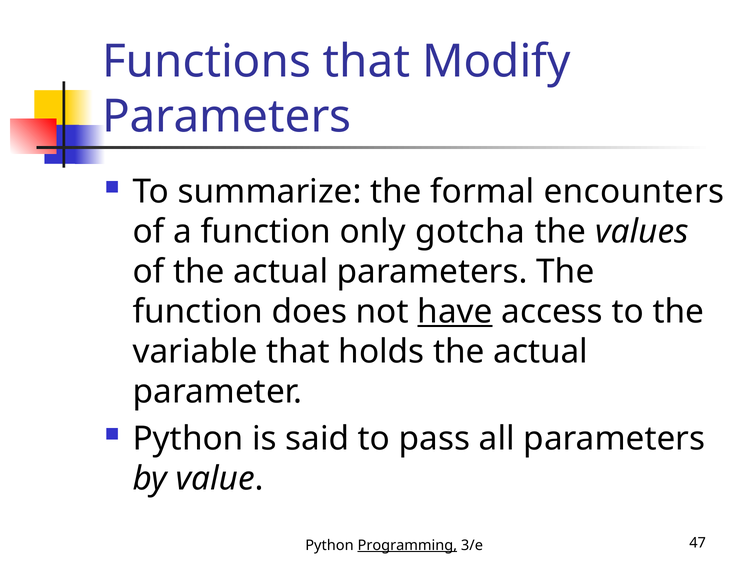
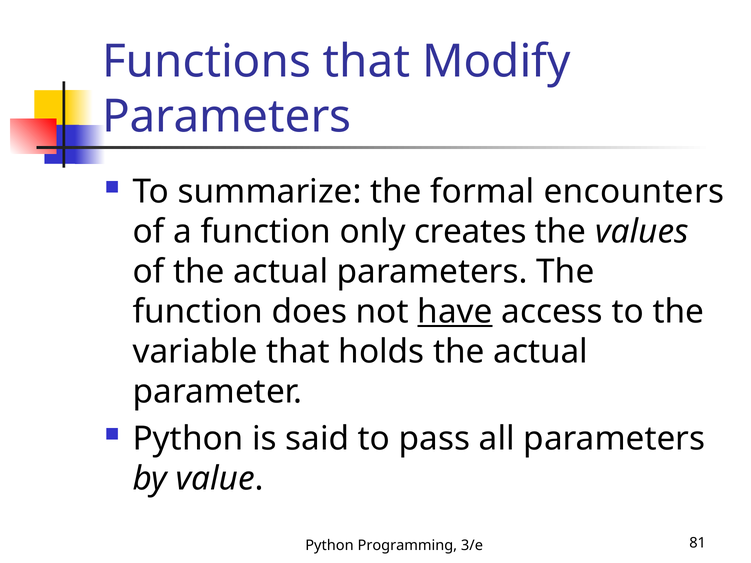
gotcha: gotcha -> creates (470, 232)
Programming underline: present -> none (407, 545)
47: 47 -> 81 (698, 543)
